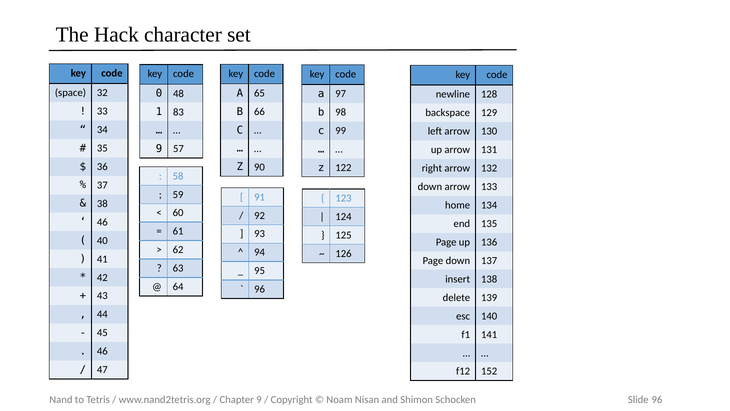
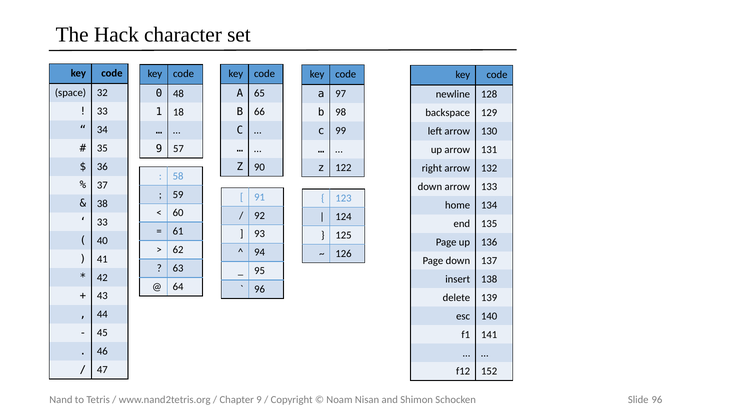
83: 83 -> 18 (178, 112)
46: 46 -> 33 (102, 222)
